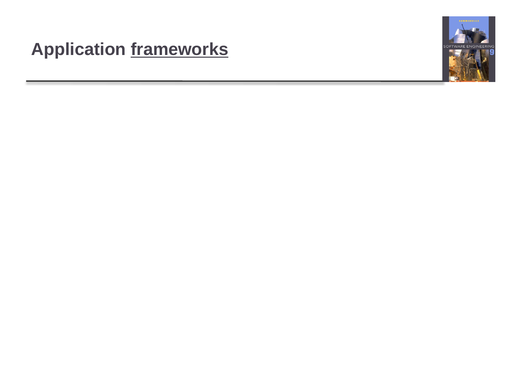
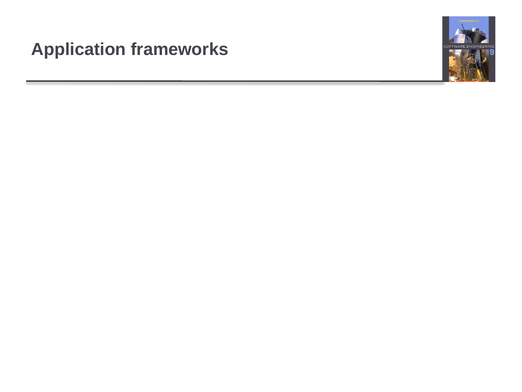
frameworks underline: present -> none (180, 50)
